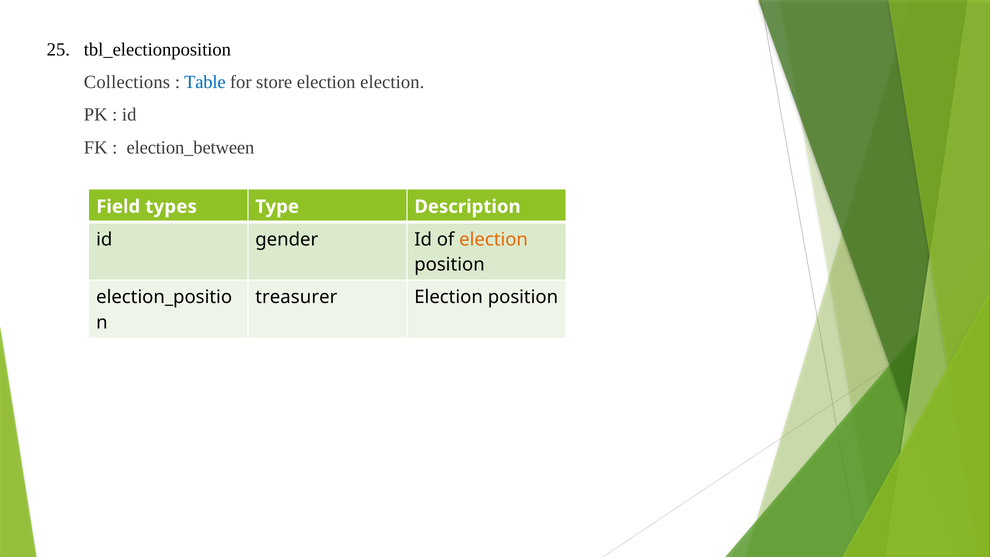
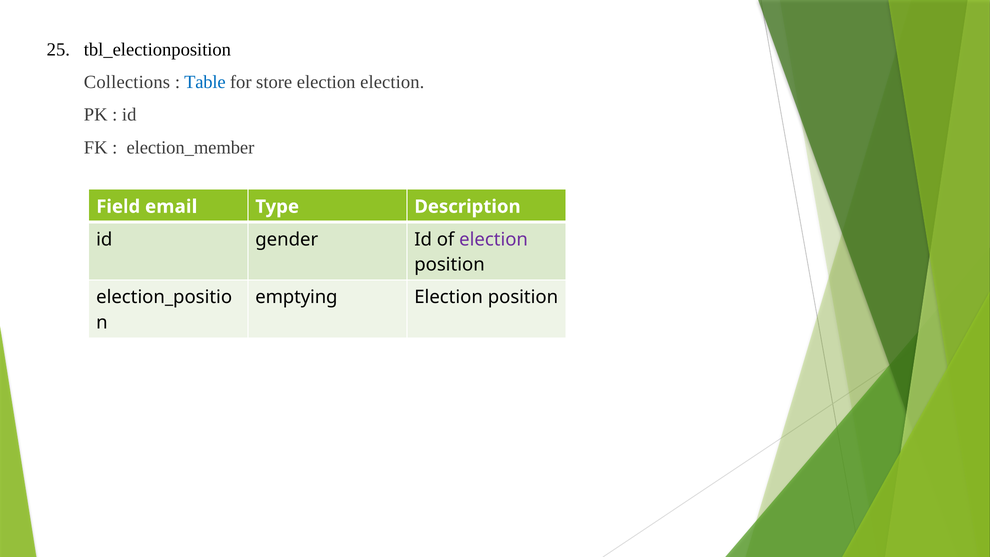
election_between: election_between -> election_member (190, 147)
types: types -> email (171, 207)
election colour: orange -> purple (494, 239)
treasurer: treasurer -> emptying (296, 297)
